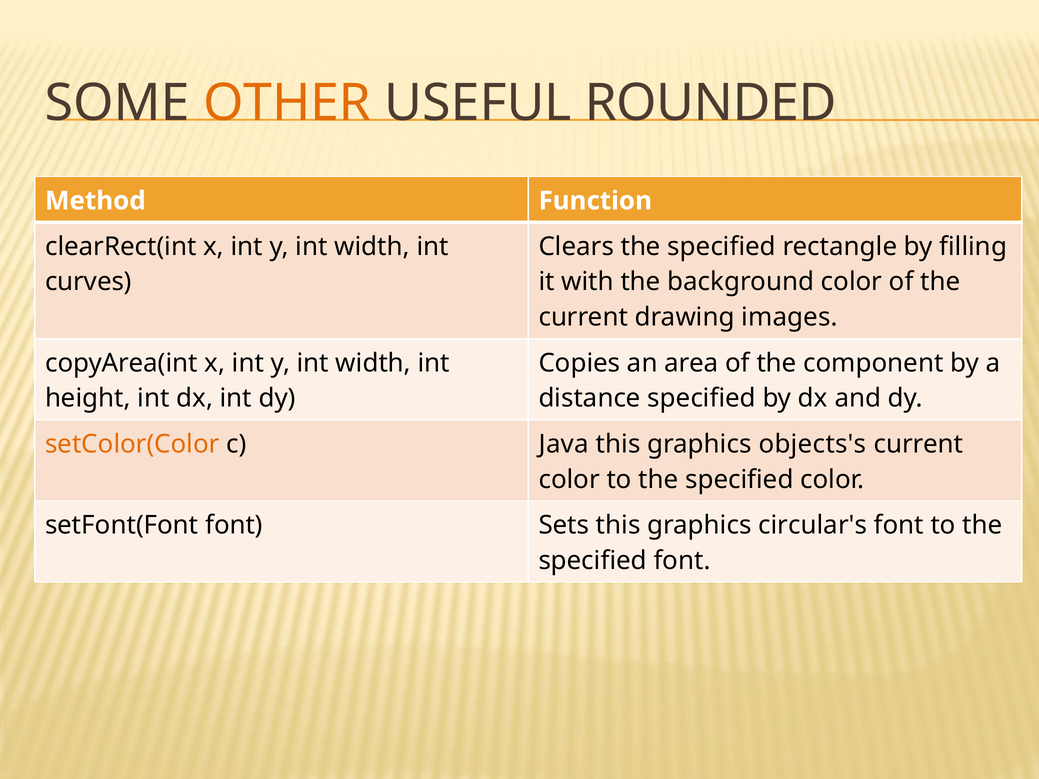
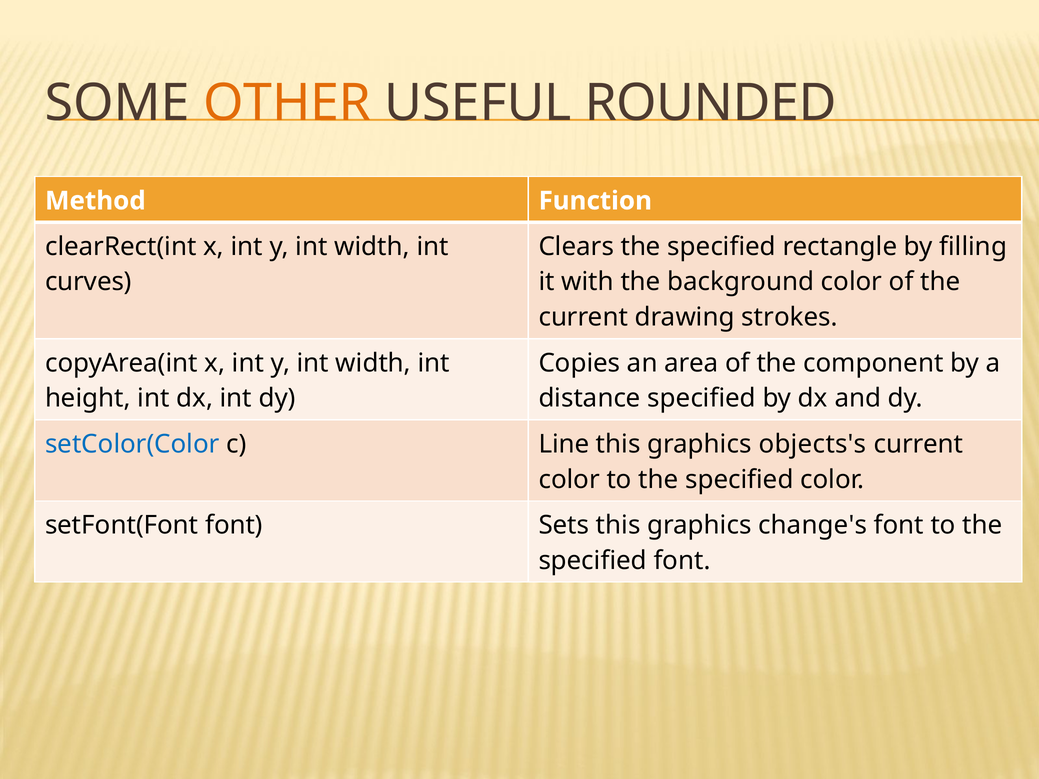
images: images -> strokes (790, 317)
setColor(Color colour: orange -> blue (132, 444)
Java: Java -> Line (564, 444)
circular's: circular's -> change's (813, 525)
